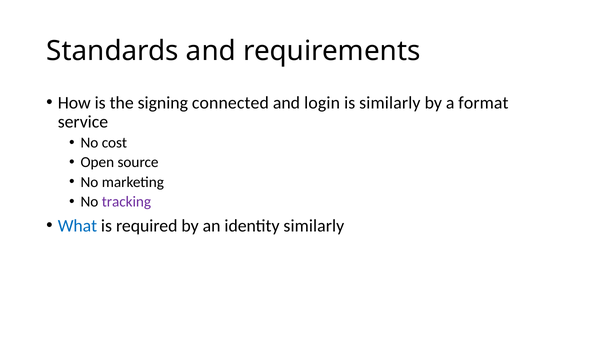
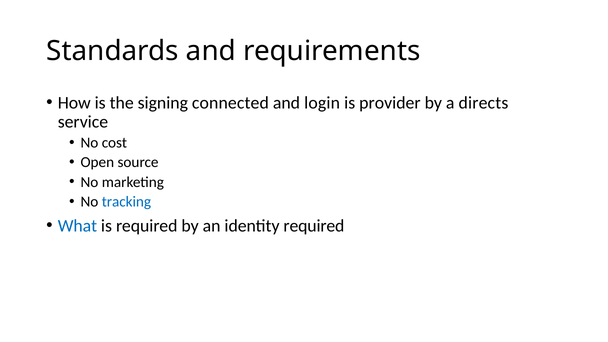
is similarly: similarly -> provider (390, 103)
format: format -> directs (483, 103)
tracking colour: purple -> blue (126, 202)
identity similarly: similarly -> required (314, 226)
